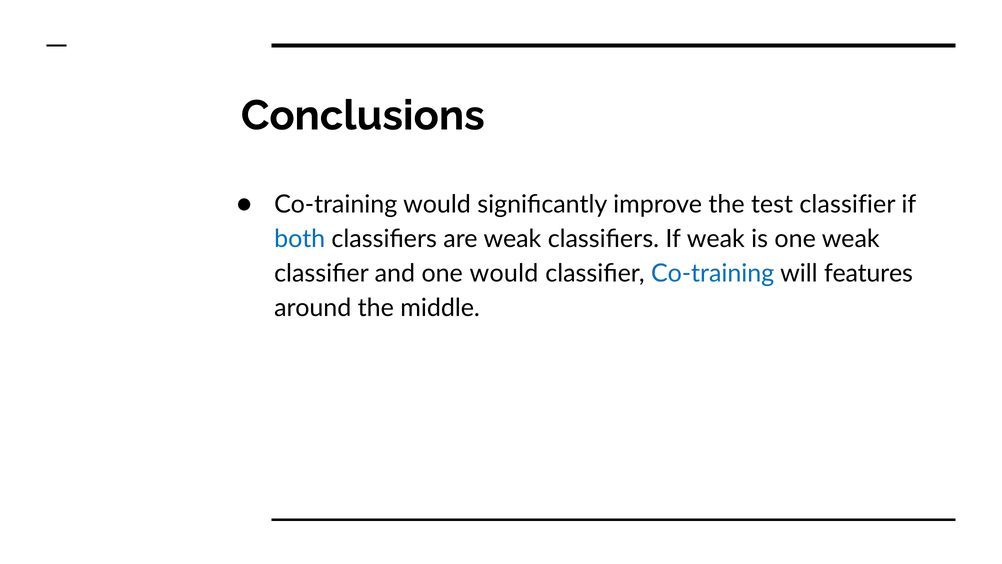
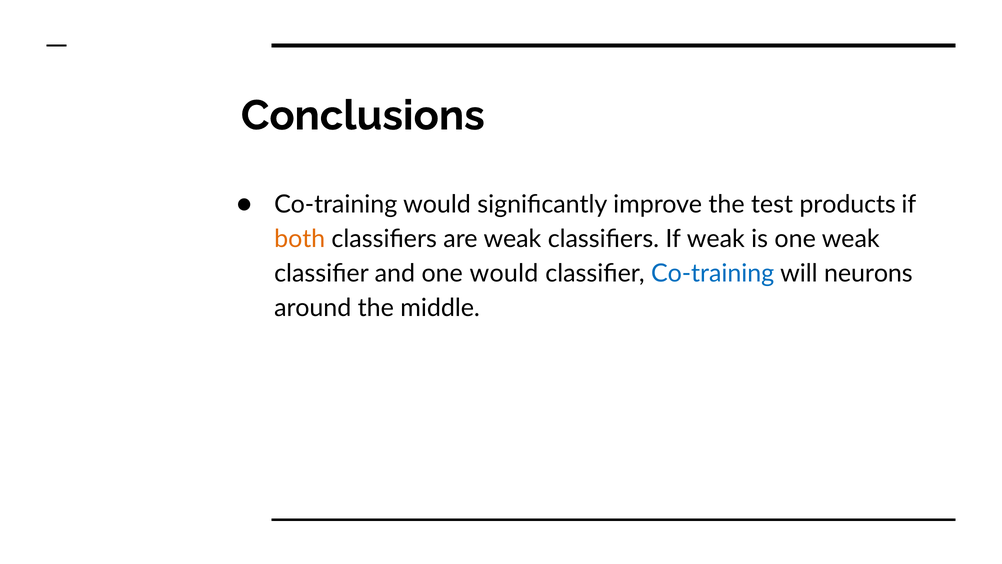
test classifier: classifier -> products (848, 204)
both colour: blue -> orange (300, 239)
features: features -> neurons (868, 273)
